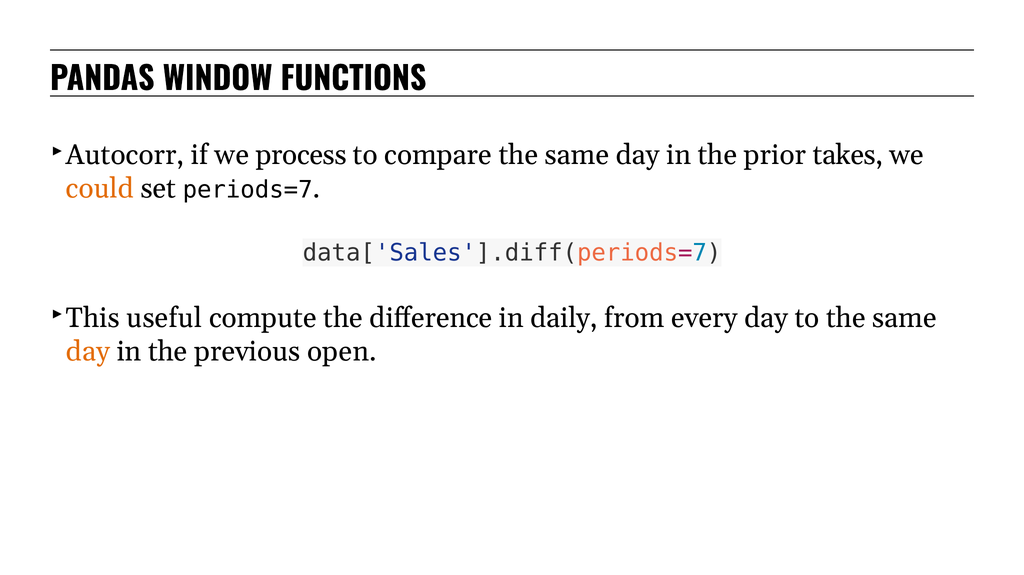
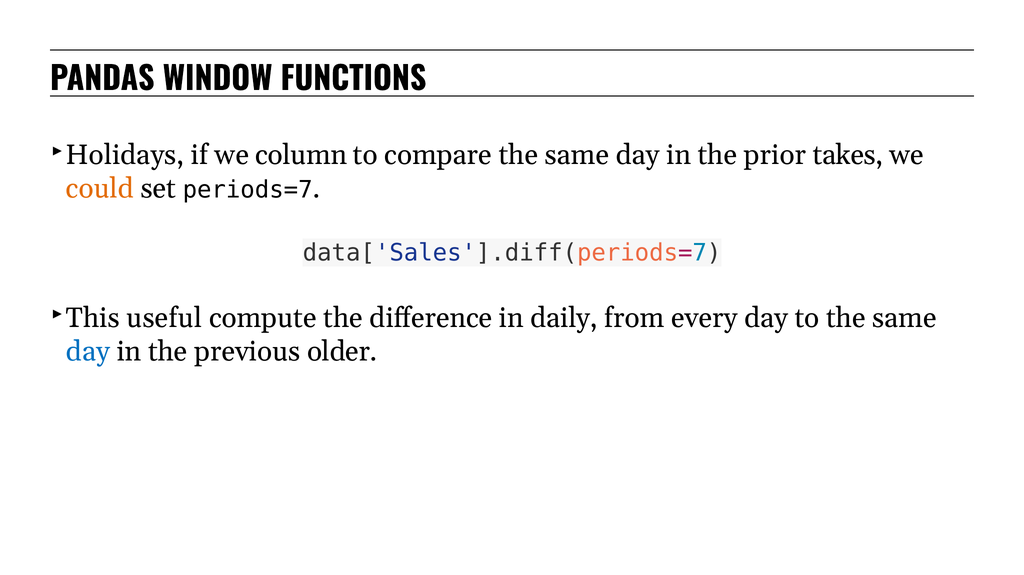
Autocorr: Autocorr -> Holidays (125, 155)
process: process -> column (301, 155)
day colour: orange -> blue (88, 352)
open: open -> older (342, 352)
